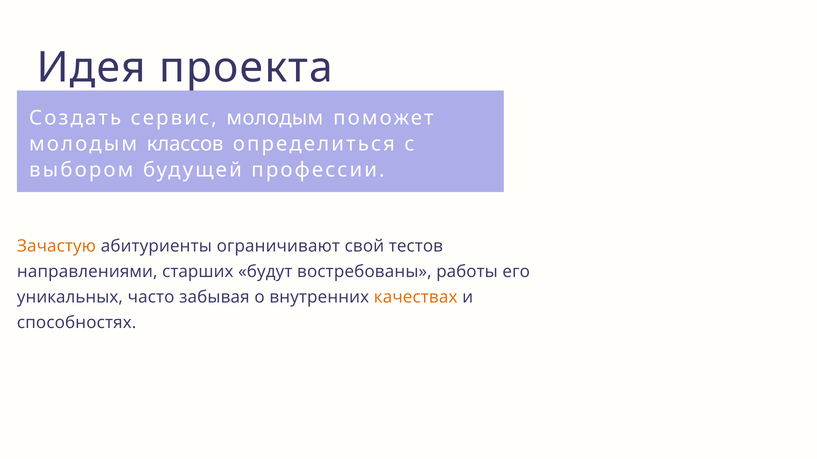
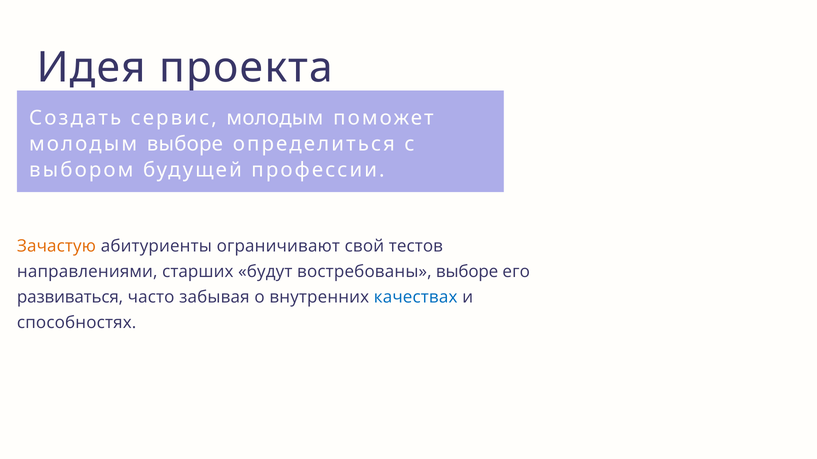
молодым классов: классов -> выборе (185, 144)
востребованы работы: работы -> выборе (467, 272)
уникальных: уникальных -> развиваться (70, 297)
качествах colour: orange -> blue (416, 297)
